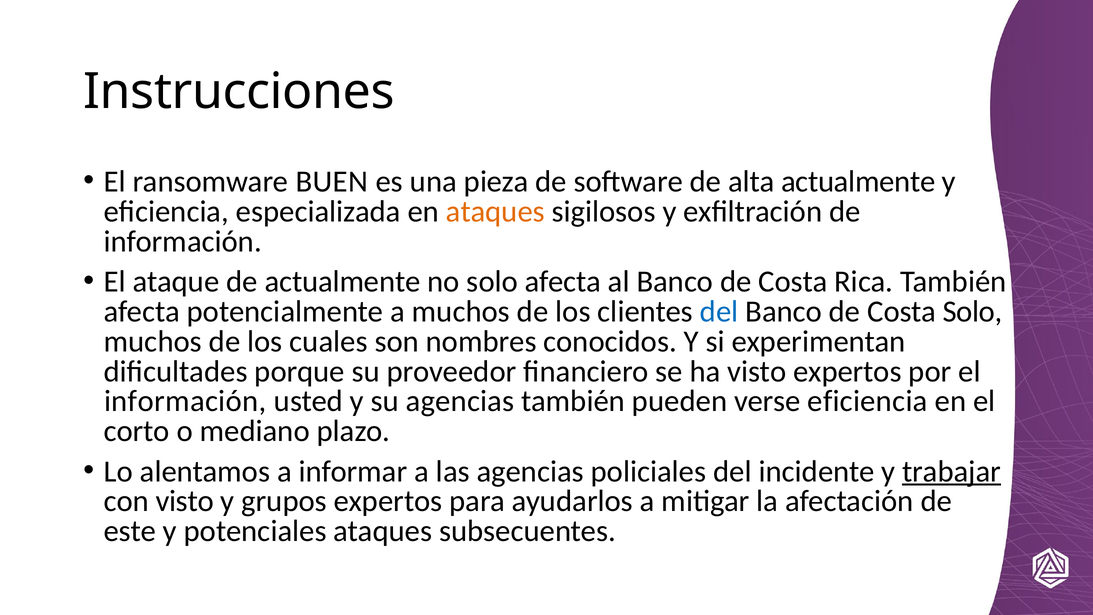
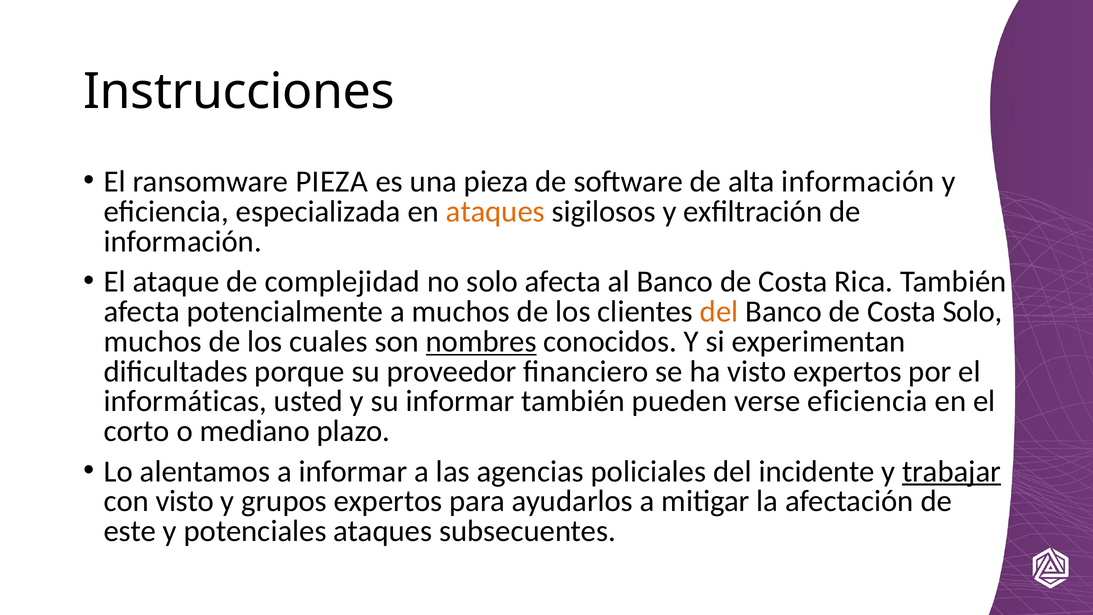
ransomware BUEN: BUEN -> PIEZA (332, 182)
alta actualmente: actualmente -> información (858, 182)
de actualmente: actualmente -> complejidad (342, 282)
del colour: blue -> orange (719, 311)
nombres underline: none -> present (481, 341)
información: información -> informáticas (185, 401)
su agencias: agencias -> informar (460, 401)
